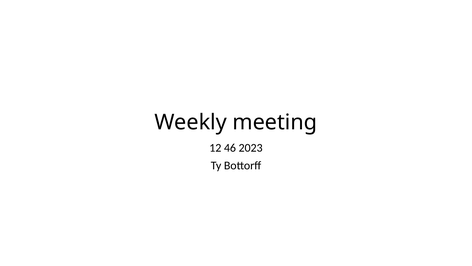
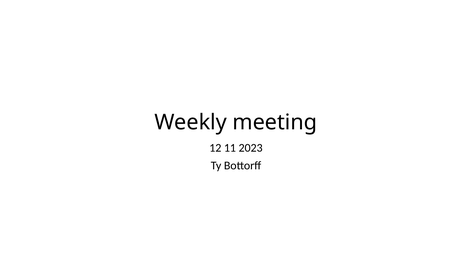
46: 46 -> 11 (230, 148)
